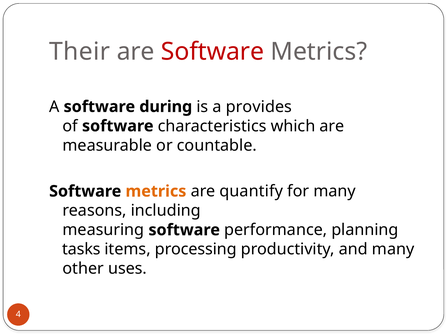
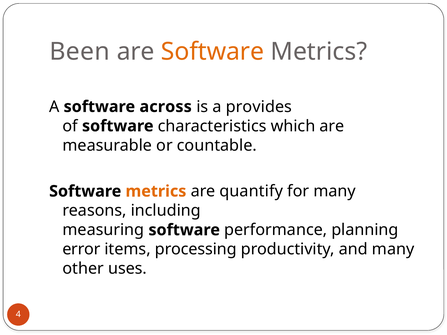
Their: Their -> Been (80, 52)
Software colour: red -> orange (213, 52)
during: during -> across (166, 107)
tasks: tasks -> error (81, 249)
